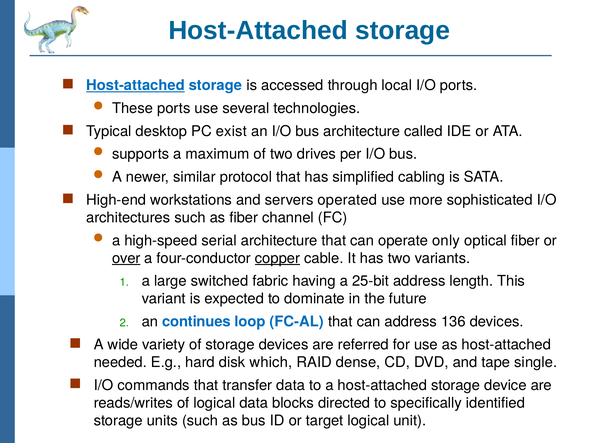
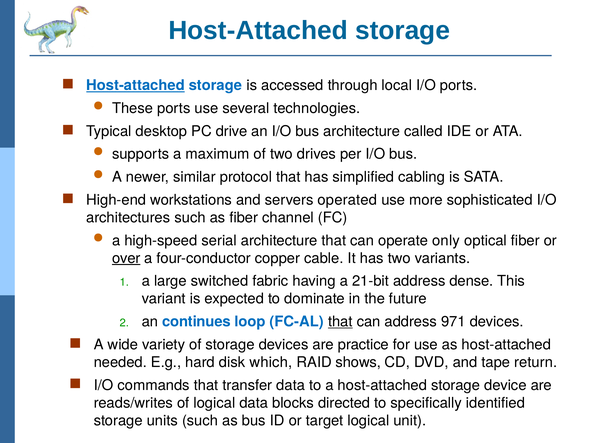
exist: exist -> drive (232, 131)
copper underline: present -> none (278, 258)
25-bit: 25-bit -> 21-bit (371, 281)
length: length -> dense (471, 281)
that underline: none -> present (340, 322)
136: 136 -> 971 (453, 322)
referred: referred -> practice (363, 345)
dense: dense -> shows (358, 362)
single: single -> return (536, 362)
